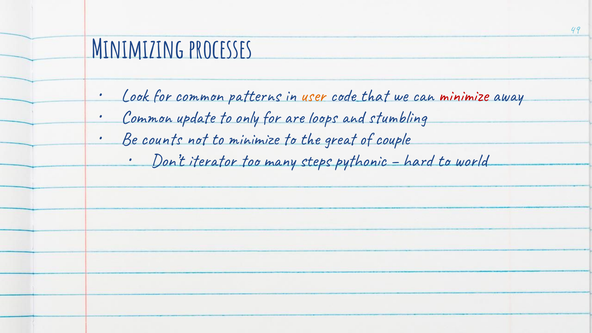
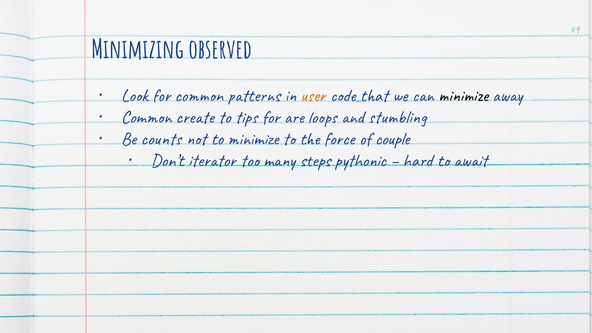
processes: processes -> observed (220, 50)
minimize colour: red -> black (463, 96)
update: update -> create (195, 117)
only: only -> tips (246, 117)
great: great -> force (339, 139)
world: world -> await (471, 161)
